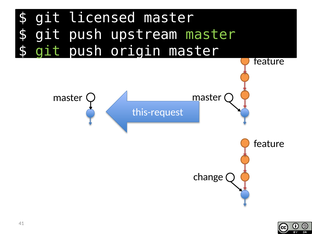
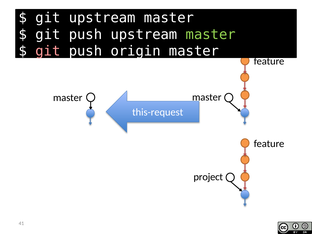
git licensed: licensed -> upstream (102, 18)
git colour: light green -> pink (48, 51)
change: change -> project (208, 177)
